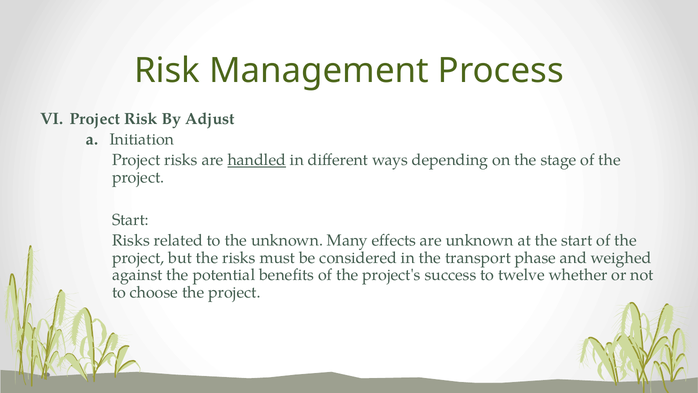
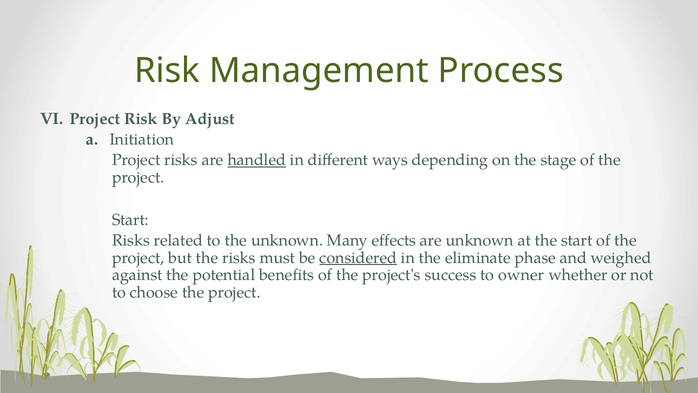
considered underline: none -> present (358, 258)
transport: transport -> eliminate (478, 258)
twelve: twelve -> owner (521, 275)
